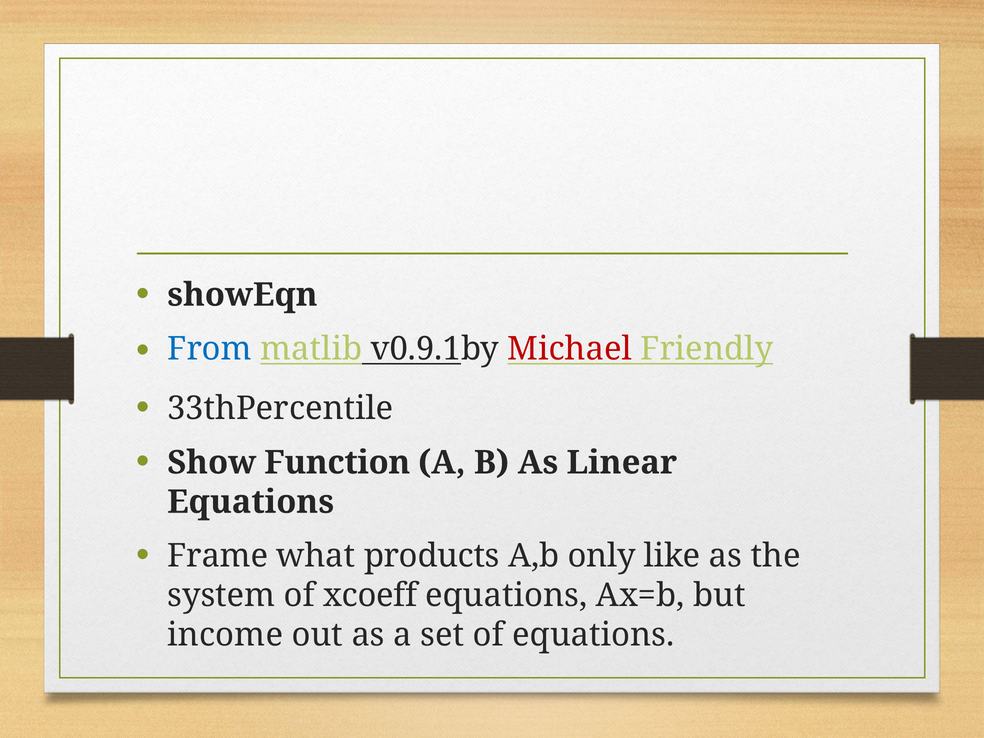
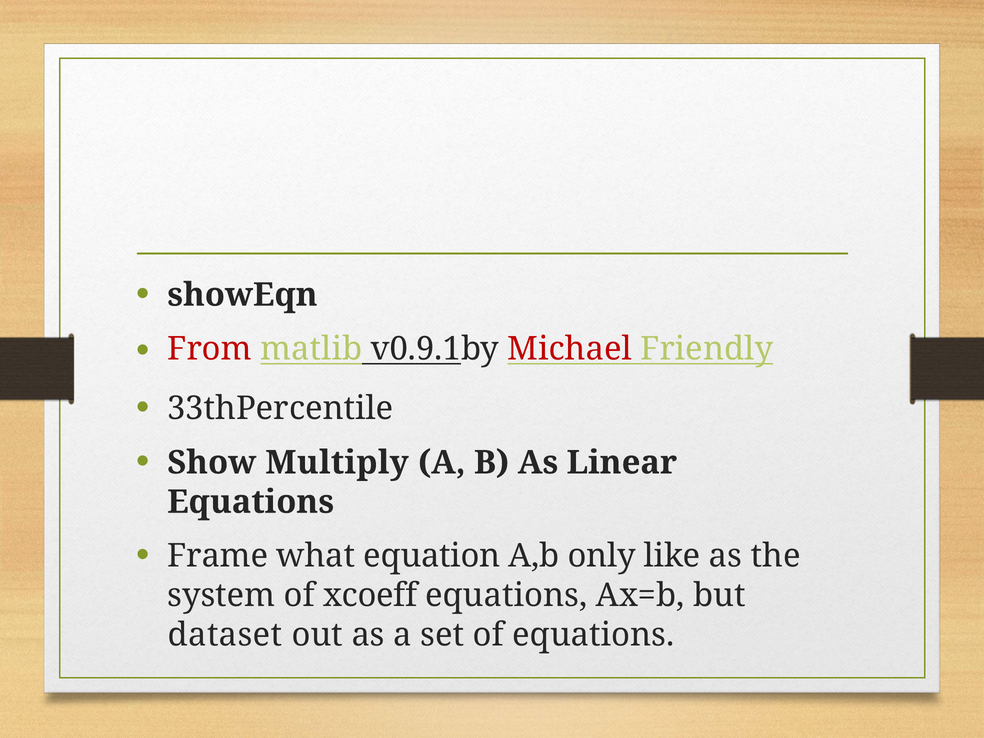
From colour: blue -> red (210, 349)
Function: Function -> Multiply (337, 463)
products: products -> equation (432, 556)
income: income -> dataset (225, 635)
